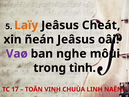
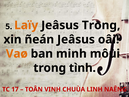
Jeâsus Cheát: Cheát -> Trong (101, 25)
Vaø colour: purple -> orange (17, 54)
nghe: nghe -> minh (71, 54)
